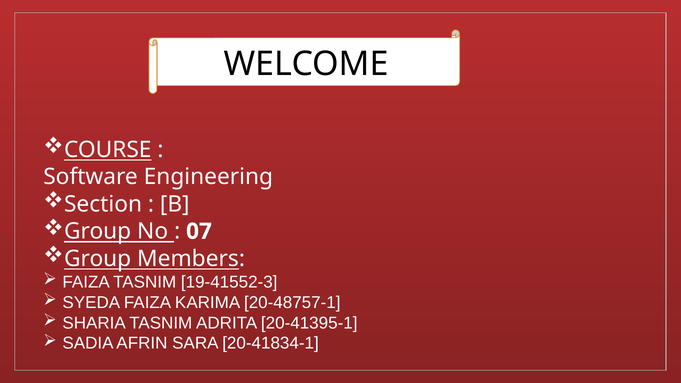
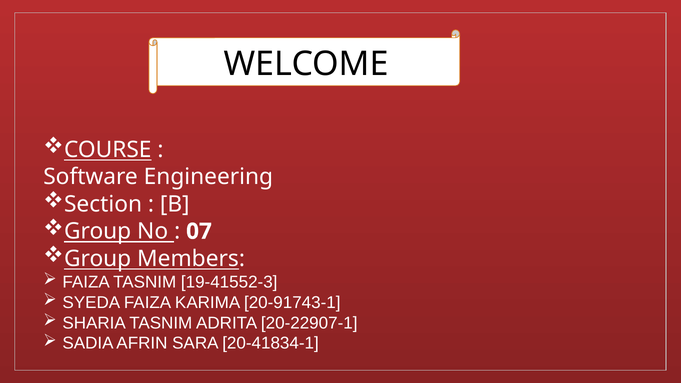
20-48757-1: 20-48757-1 -> 20-91743-1 (292, 303)
20-41395-1: 20-41395-1 -> 20-22907-1 (309, 323)
